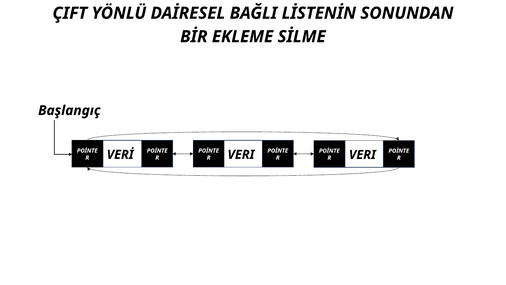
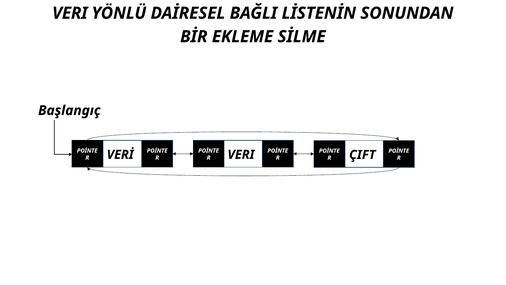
ÇIFT: ÇIFT -> VERI (70, 13)
VERI: VERI -> ÇIFT (362, 155)
